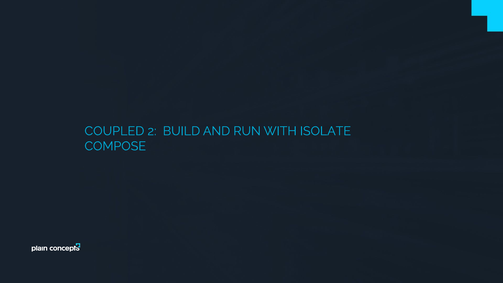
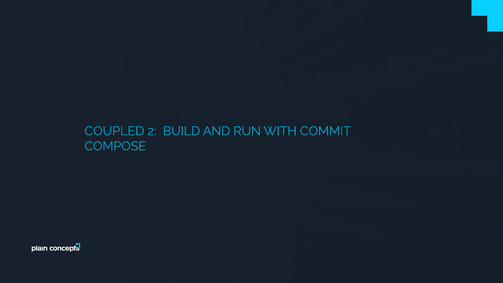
ISOLATE: ISOLATE -> COMMIT (325, 131)
